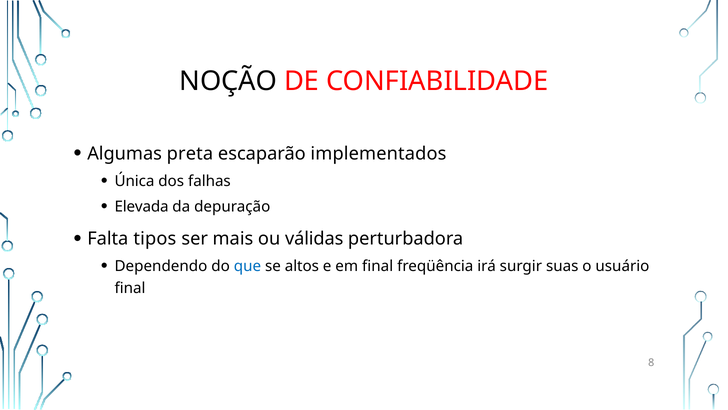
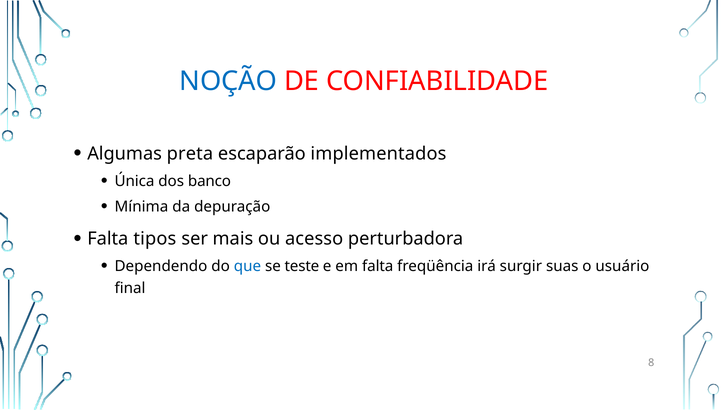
NOÇÃO colour: black -> blue (228, 81)
falhas: falhas -> banco (209, 181)
Elevada: Elevada -> Mínima (141, 206)
válidas: válidas -> acesso (314, 239)
altos: altos -> teste (302, 266)
em final: final -> falta (378, 266)
